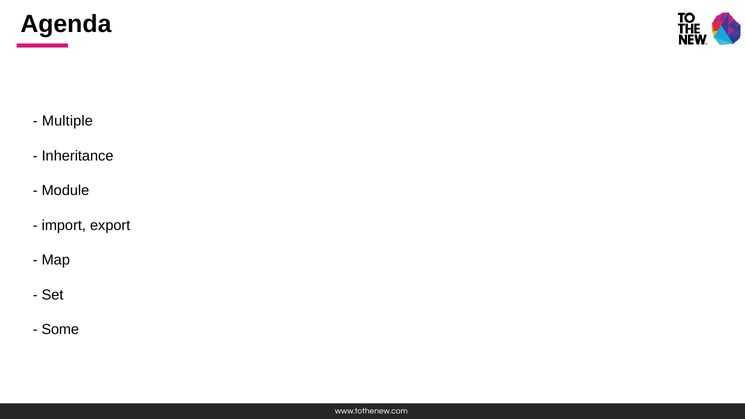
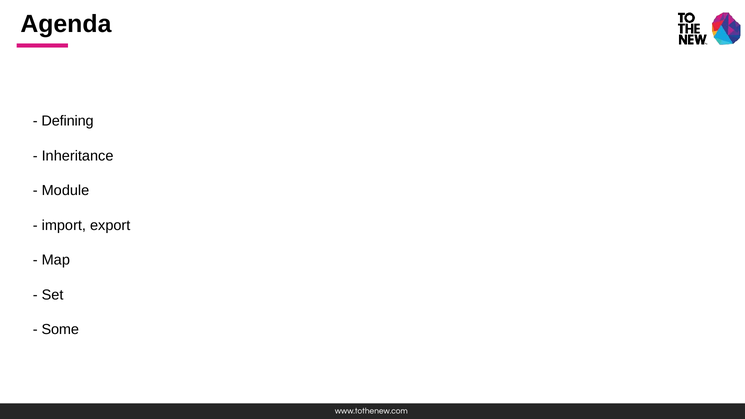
Multiple: Multiple -> Defining (68, 121)
